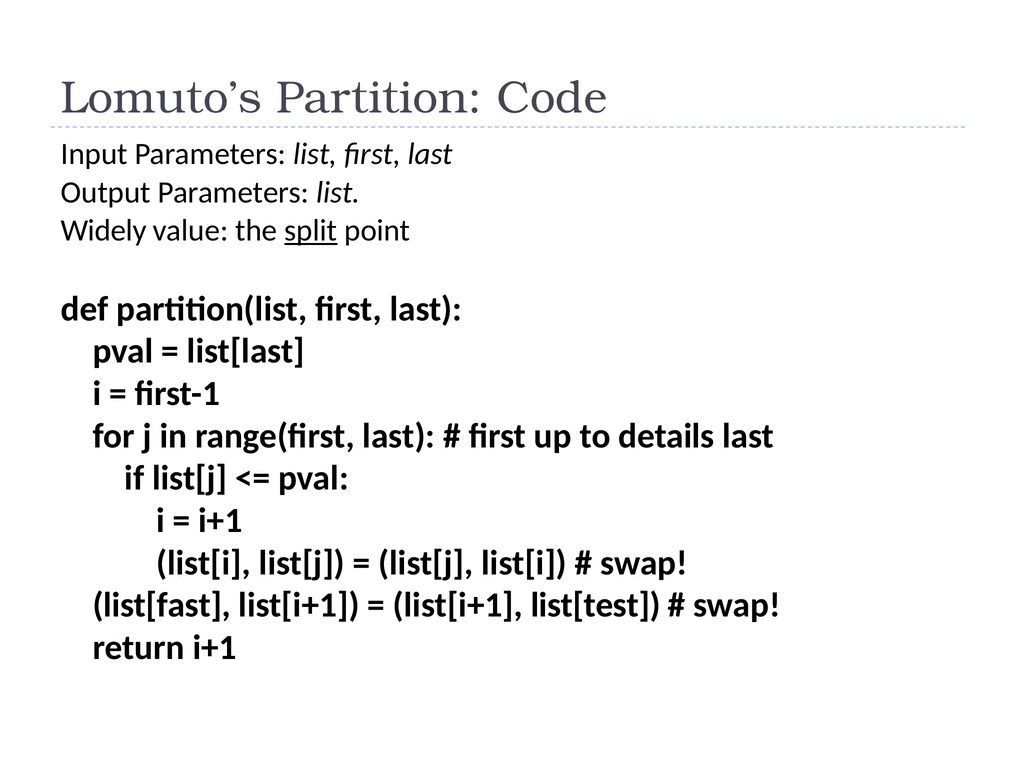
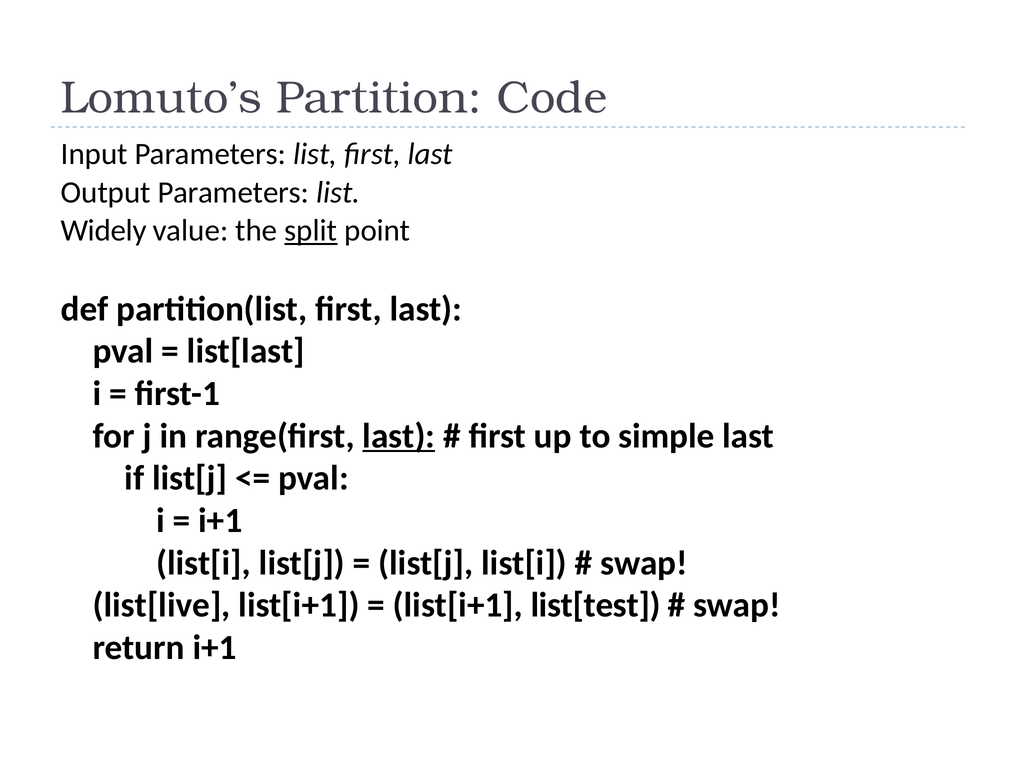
last underline: none -> present (399, 436)
details: details -> simple (666, 436)
list[fast: list[fast -> list[live (162, 605)
